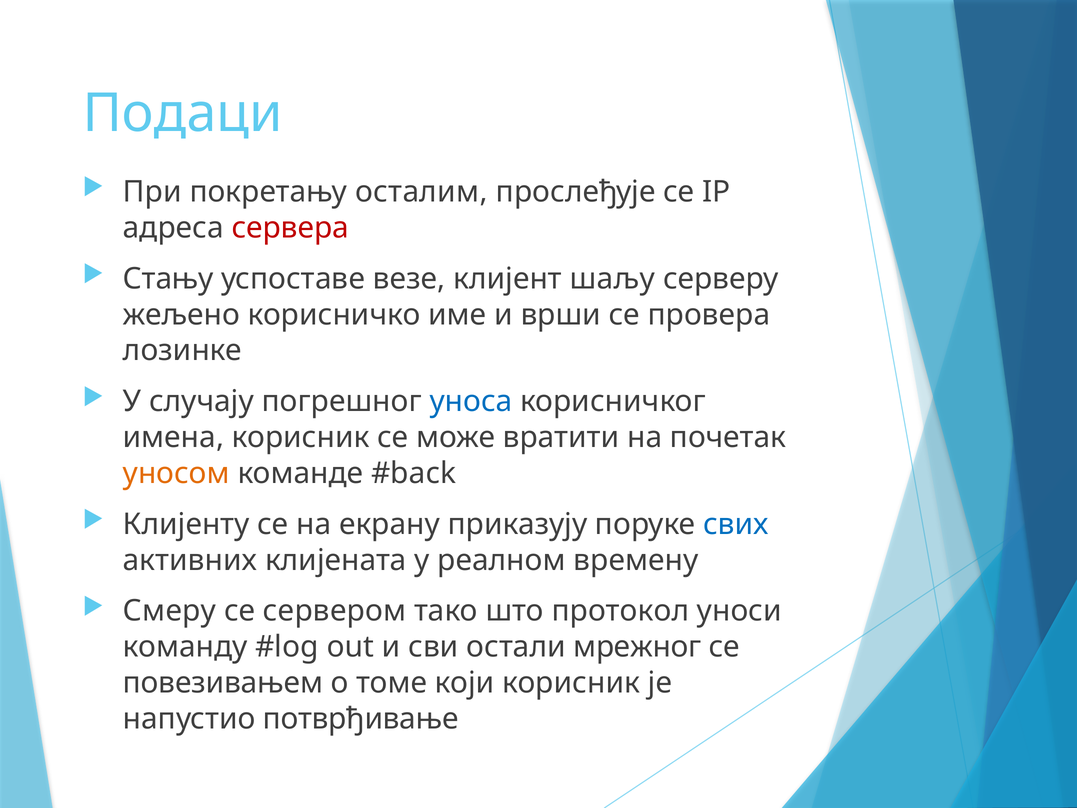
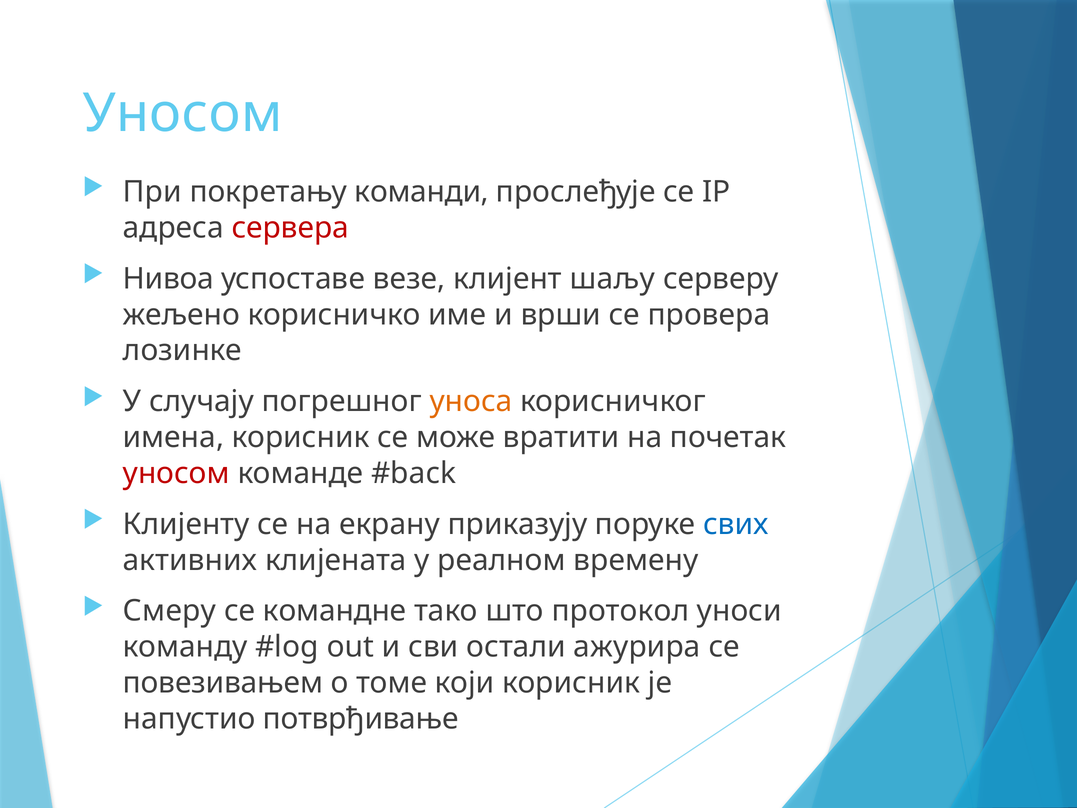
Подаци: Подаци -> Уносом (182, 113)
осталим: осталим -> команди (422, 192)
Стању: Стању -> Нивоа (168, 279)
уноса colour: blue -> orange (471, 401)
уносом colour: orange -> red (176, 473)
сервером: сервером -> командне (335, 611)
мрежног: мрежног -> ажурира (637, 647)
